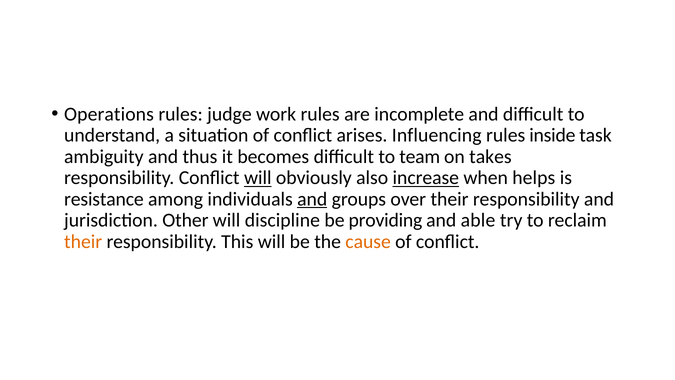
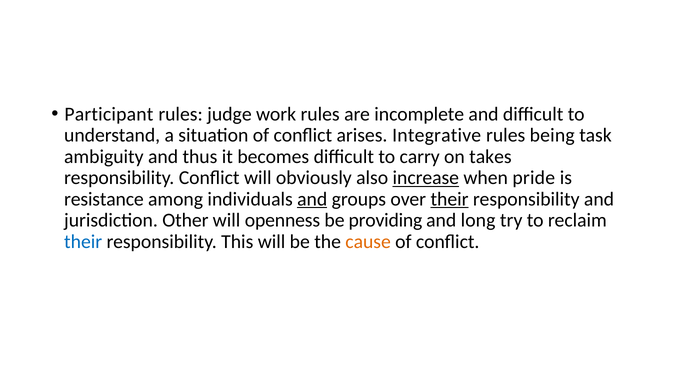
Operations: Operations -> Participant (109, 114)
Influencing: Influencing -> Integrative (437, 135)
inside: inside -> being (552, 135)
team: team -> carry (420, 157)
will underline: present -> none (258, 178)
helps: helps -> pride (534, 178)
their underline: none -> present (450, 199)
discipline: discipline -> openness (282, 220)
able: able -> long (478, 220)
their colour: orange -> blue (83, 241)
